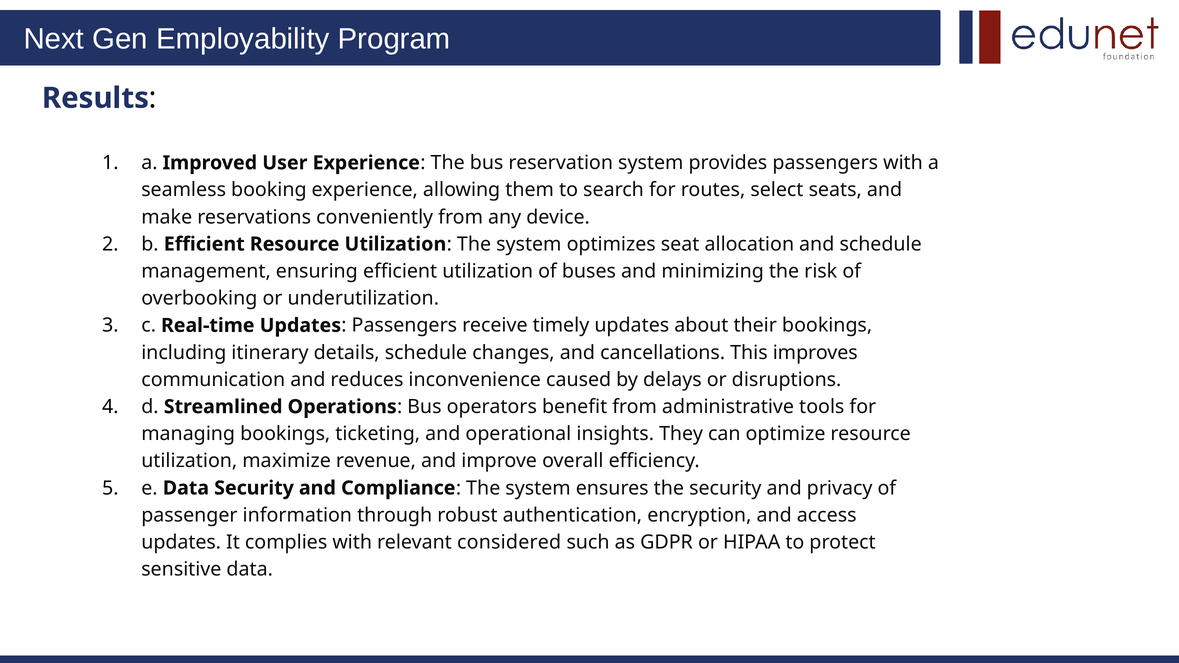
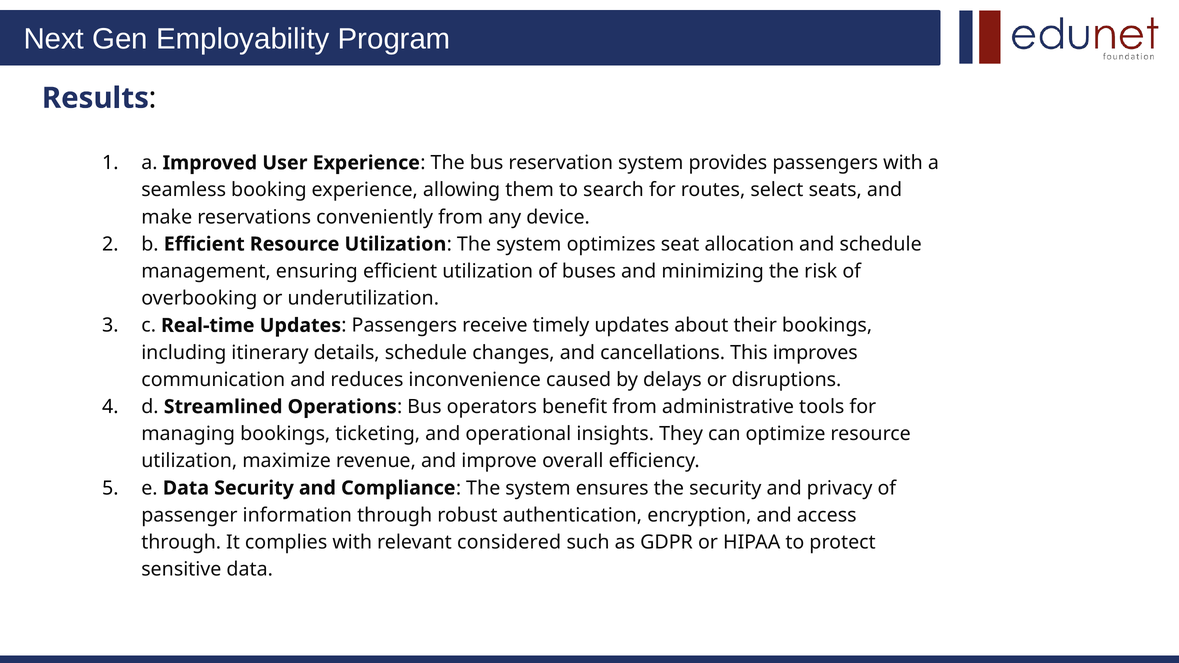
updates: updates -> through (181, 542)
